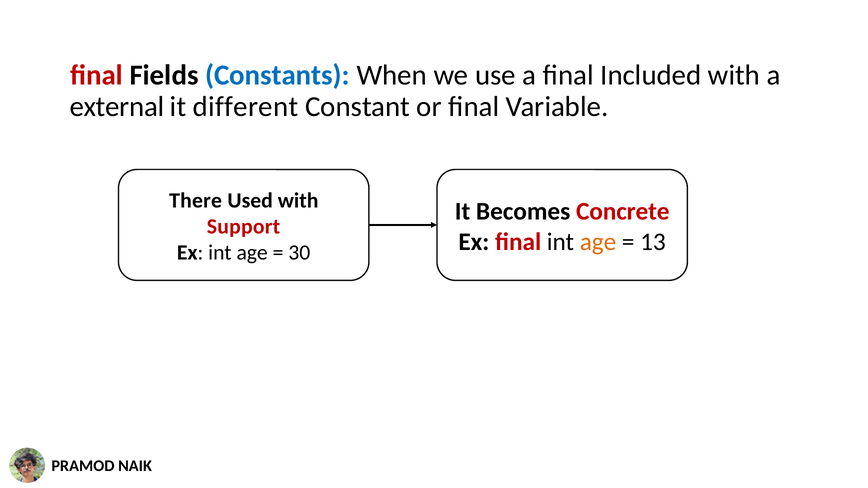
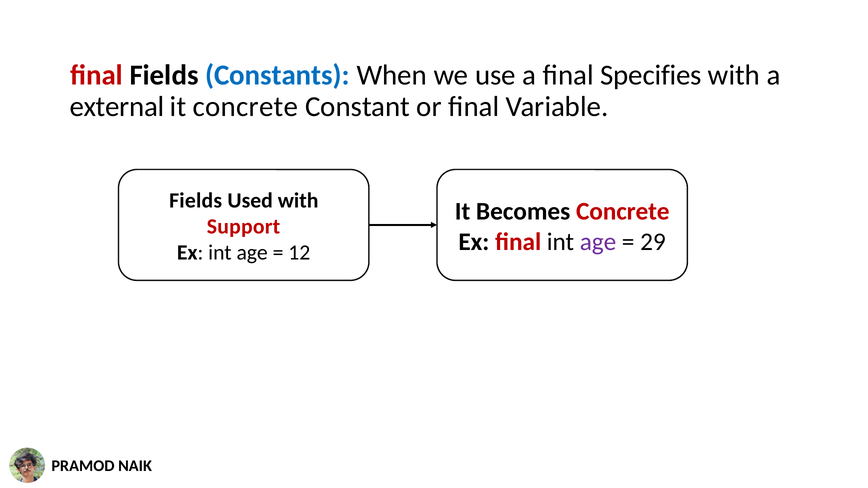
Included: Included -> Specifies (651, 75)
it different: different -> concrete (245, 107)
There: There -> Fields (196, 201)
age colour: orange -> purple (598, 242)
13: 13 -> 29 (653, 242)
30: 30 -> 12 (299, 253)
